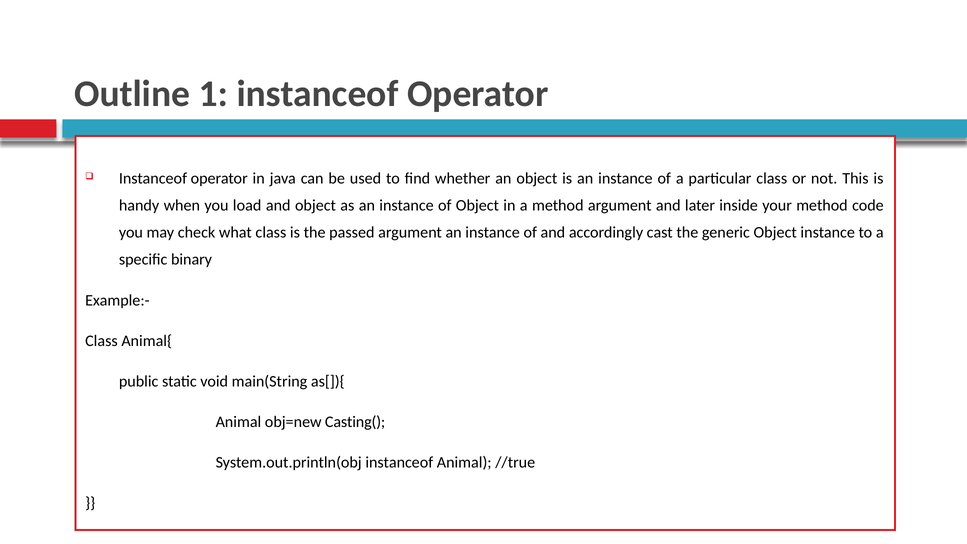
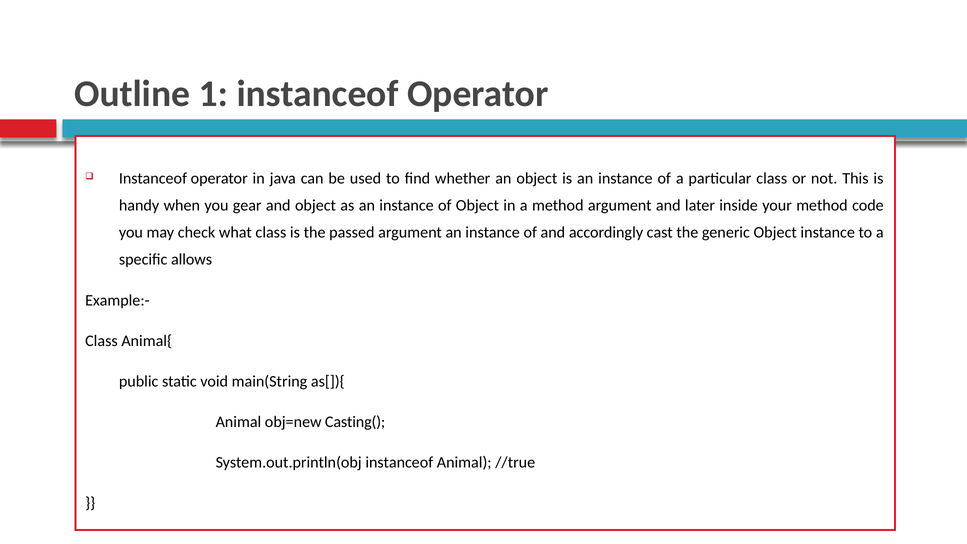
load: load -> gear (247, 206)
binary: binary -> allows (192, 260)
